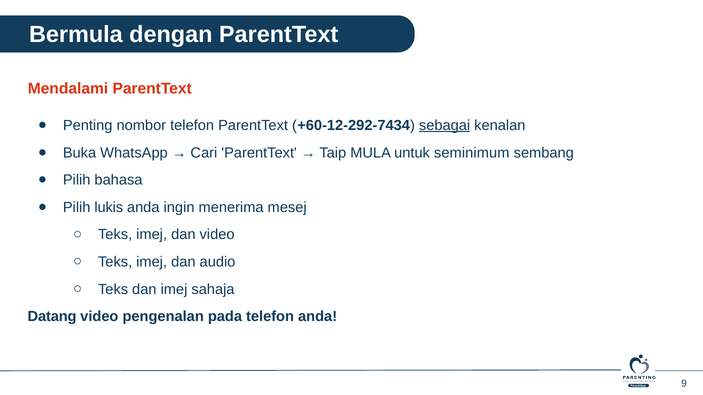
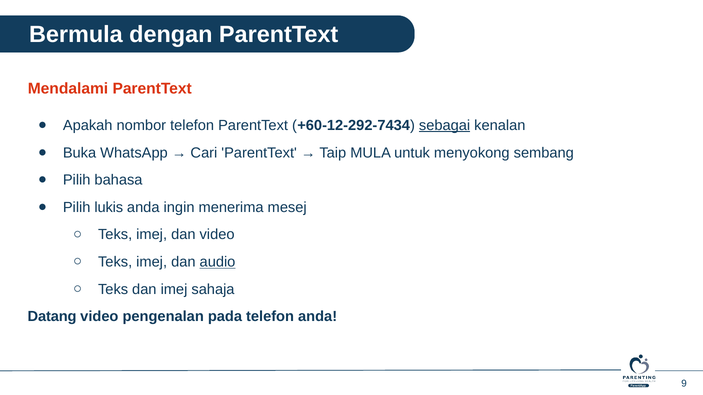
Penting: Penting -> Apakah (88, 126)
seminimum: seminimum -> menyokong (472, 153)
audio underline: none -> present (218, 262)
